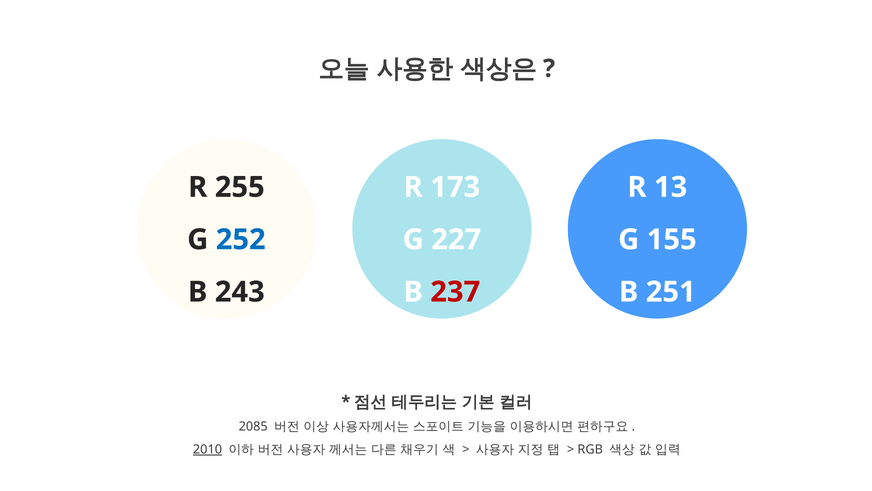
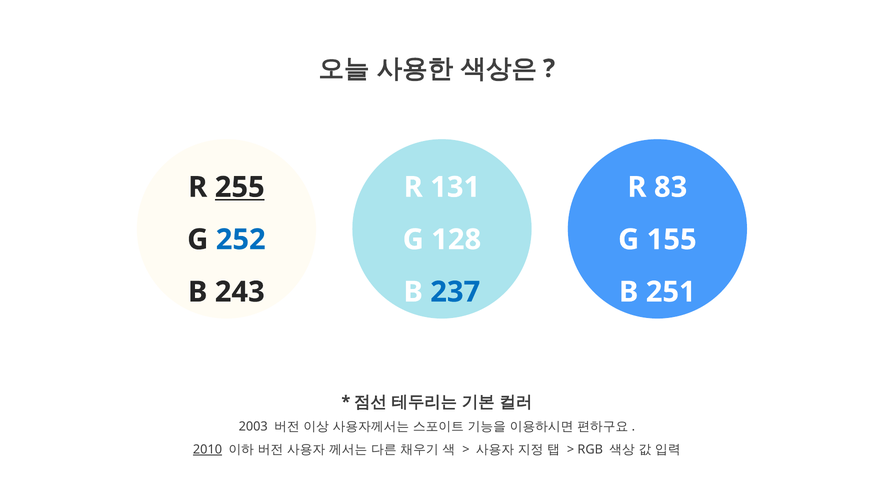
255 underline: none -> present (240, 187)
173: 173 -> 131 (455, 187)
13: 13 -> 83 (671, 187)
227: 227 -> 128 (456, 239)
237 colour: red -> blue (455, 292)
2085: 2085 -> 2003 (253, 426)
